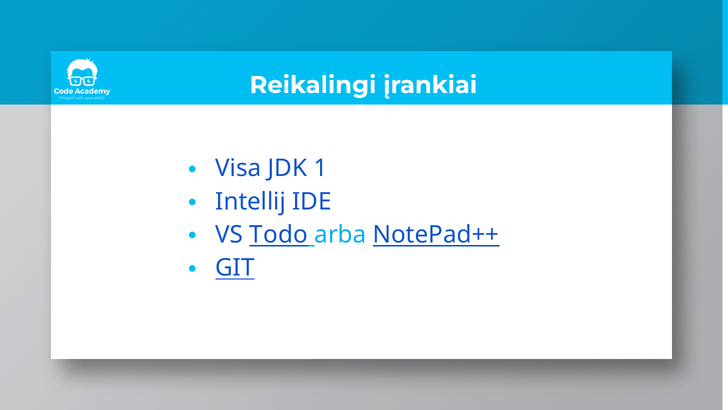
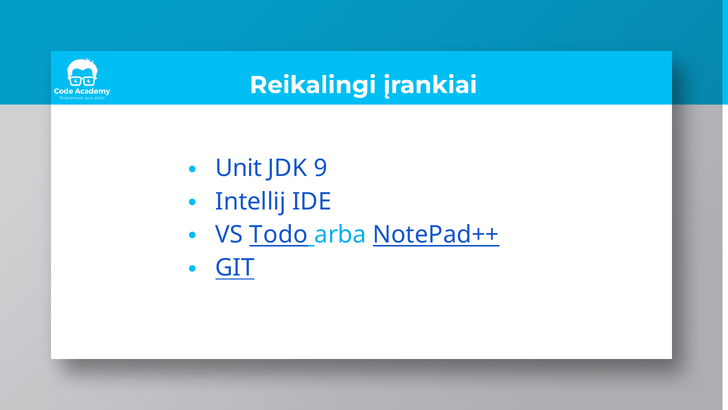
Visa: Visa -> Unit (239, 168)
1: 1 -> 9 (320, 168)
